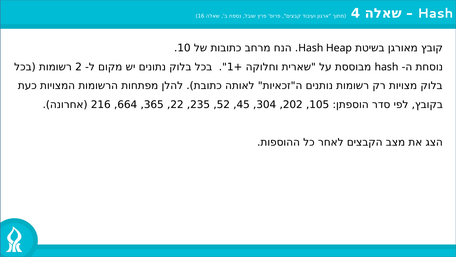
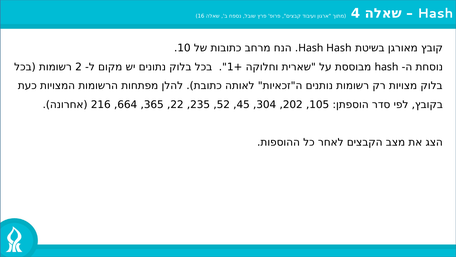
Hash Heap: Heap -> Hash (339, 48)
